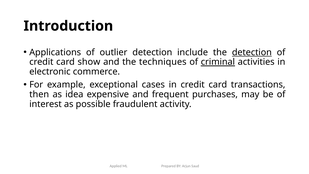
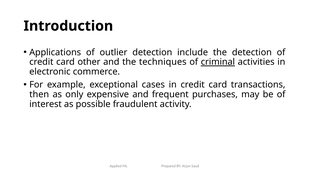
detection underline: present -> none (252, 52)
show: show -> other (89, 62)
idea: idea -> only (74, 94)
